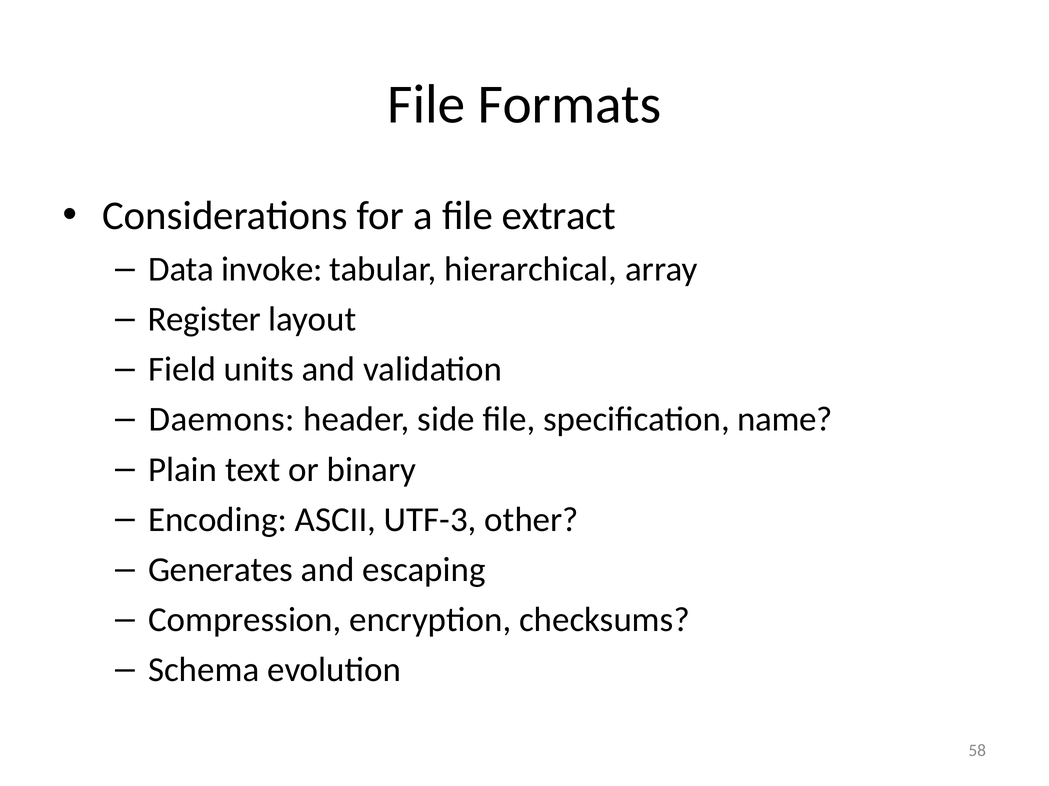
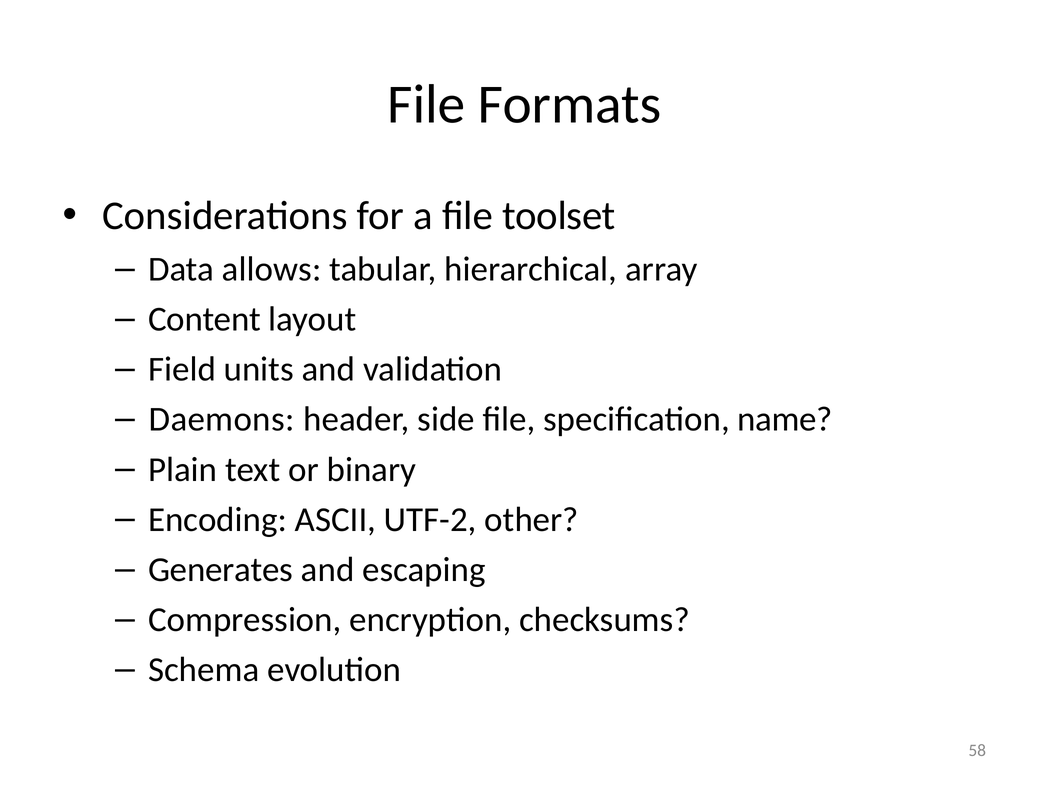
extract: extract -> toolset (559, 216)
invoke: invoke -> allows (272, 269)
Register: Register -> Content (204, 320)
UTF-3: UTF-3 -> UTF-2 (430, 520)
